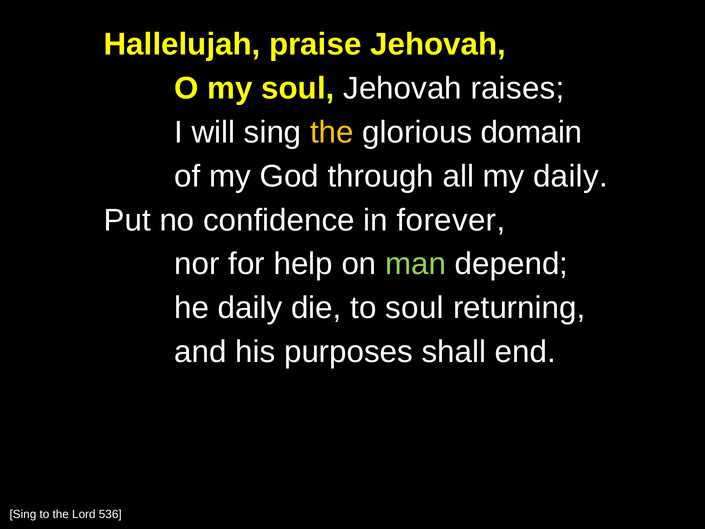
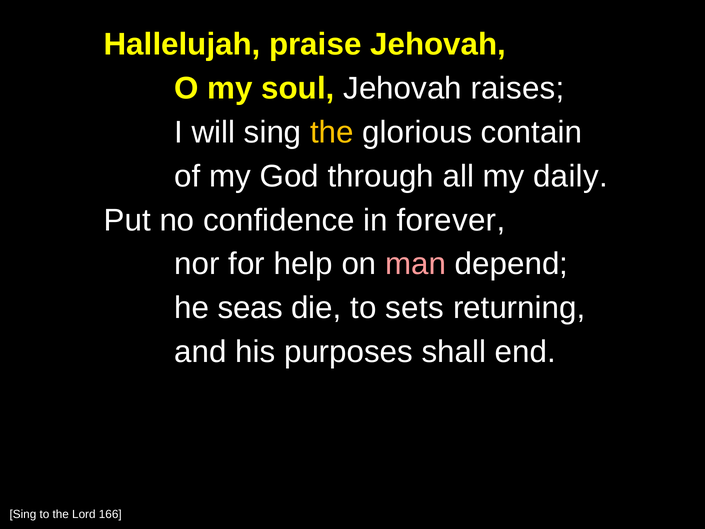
domain: domain -> contain (531, 132)
man colour: light green -> pink (416, 264)
he daily: daily -> seas (250, 308)
to soul: soul -> sets (415, 308)
536: 536 -> 166 (110, 514)
